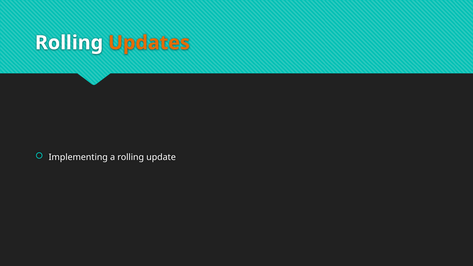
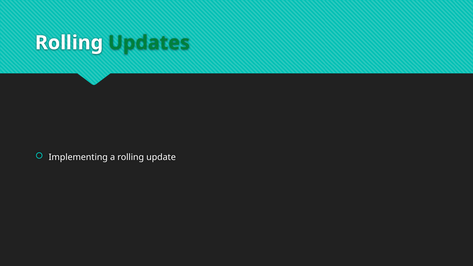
Updates colour: orange -> green (149, 43)
